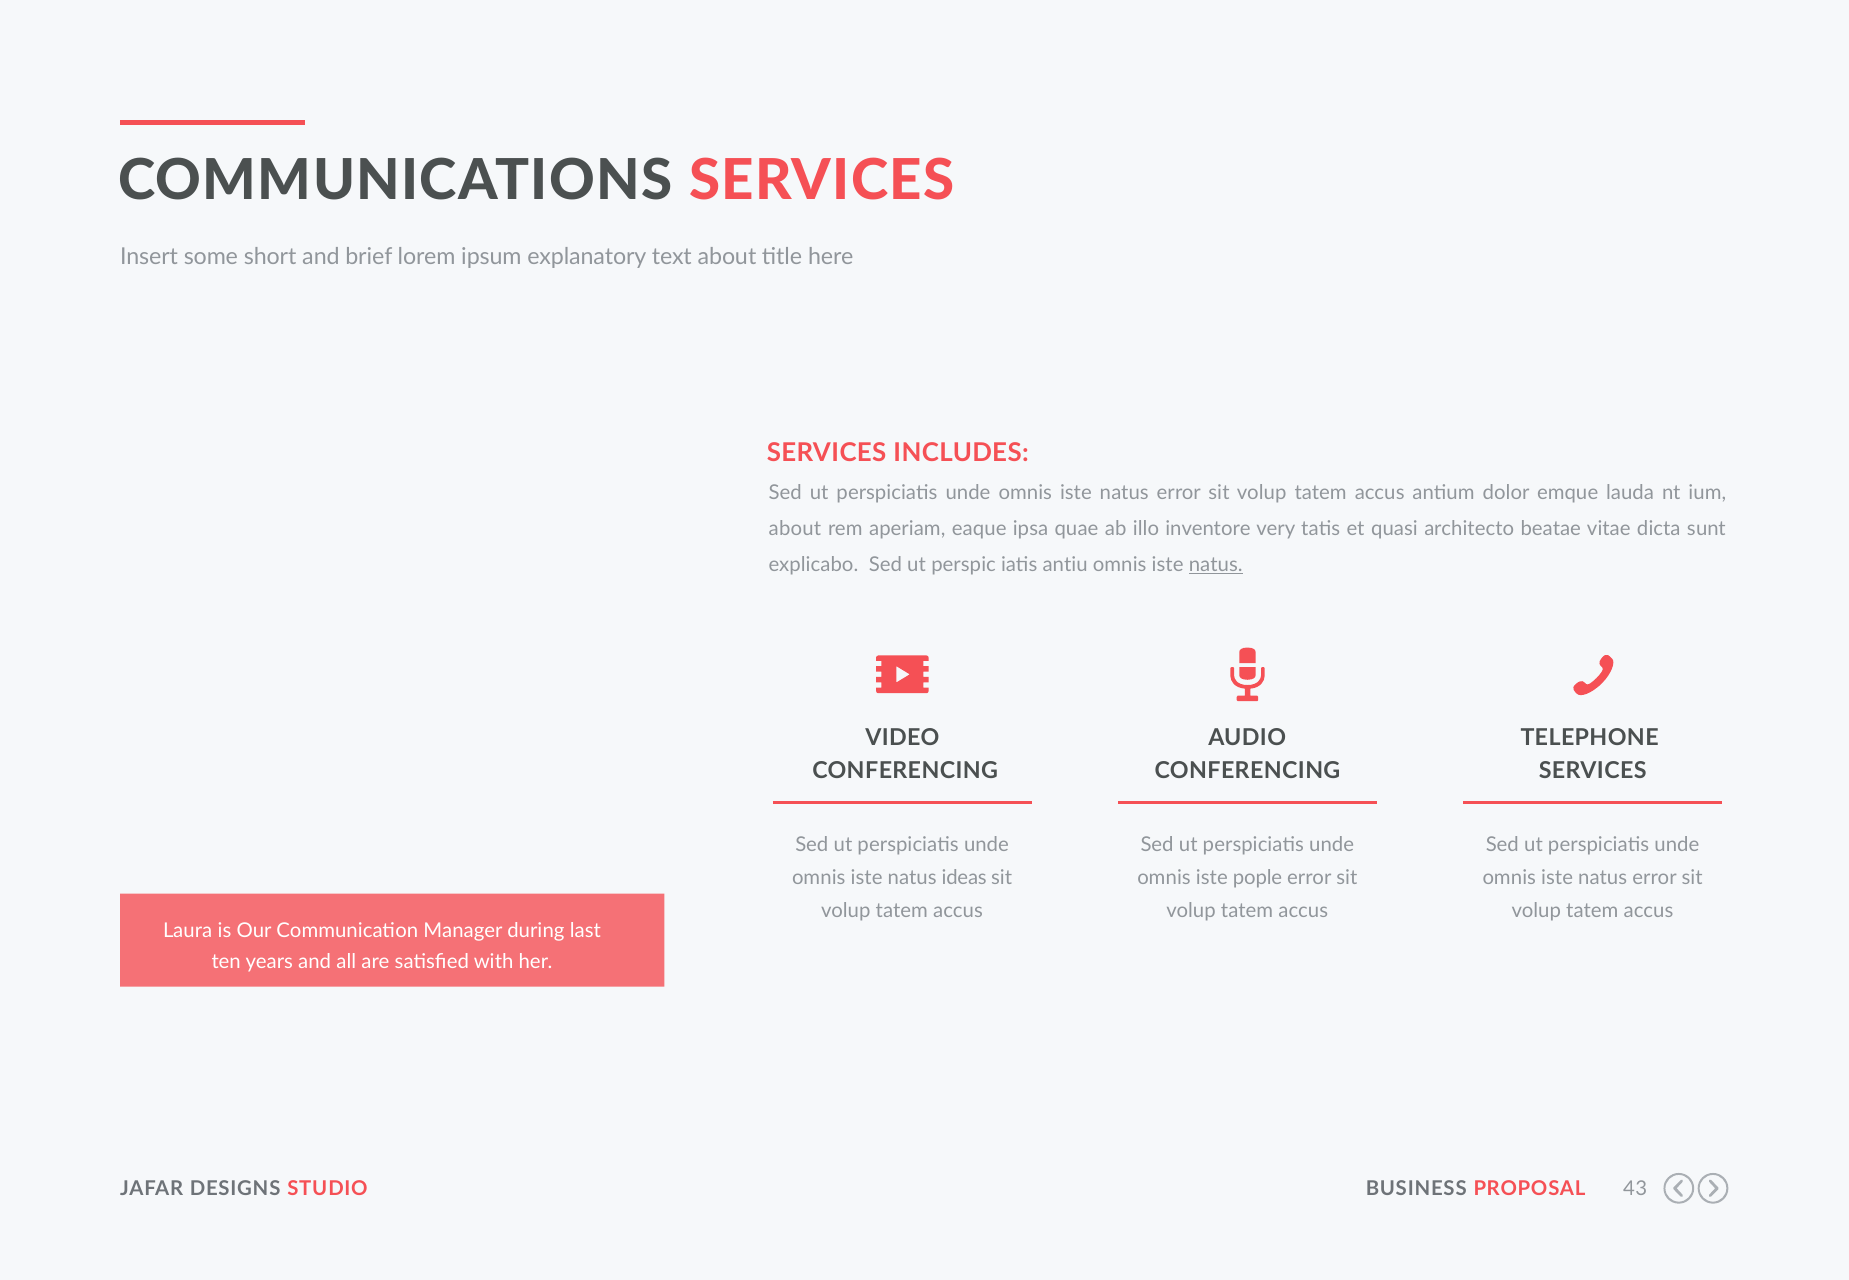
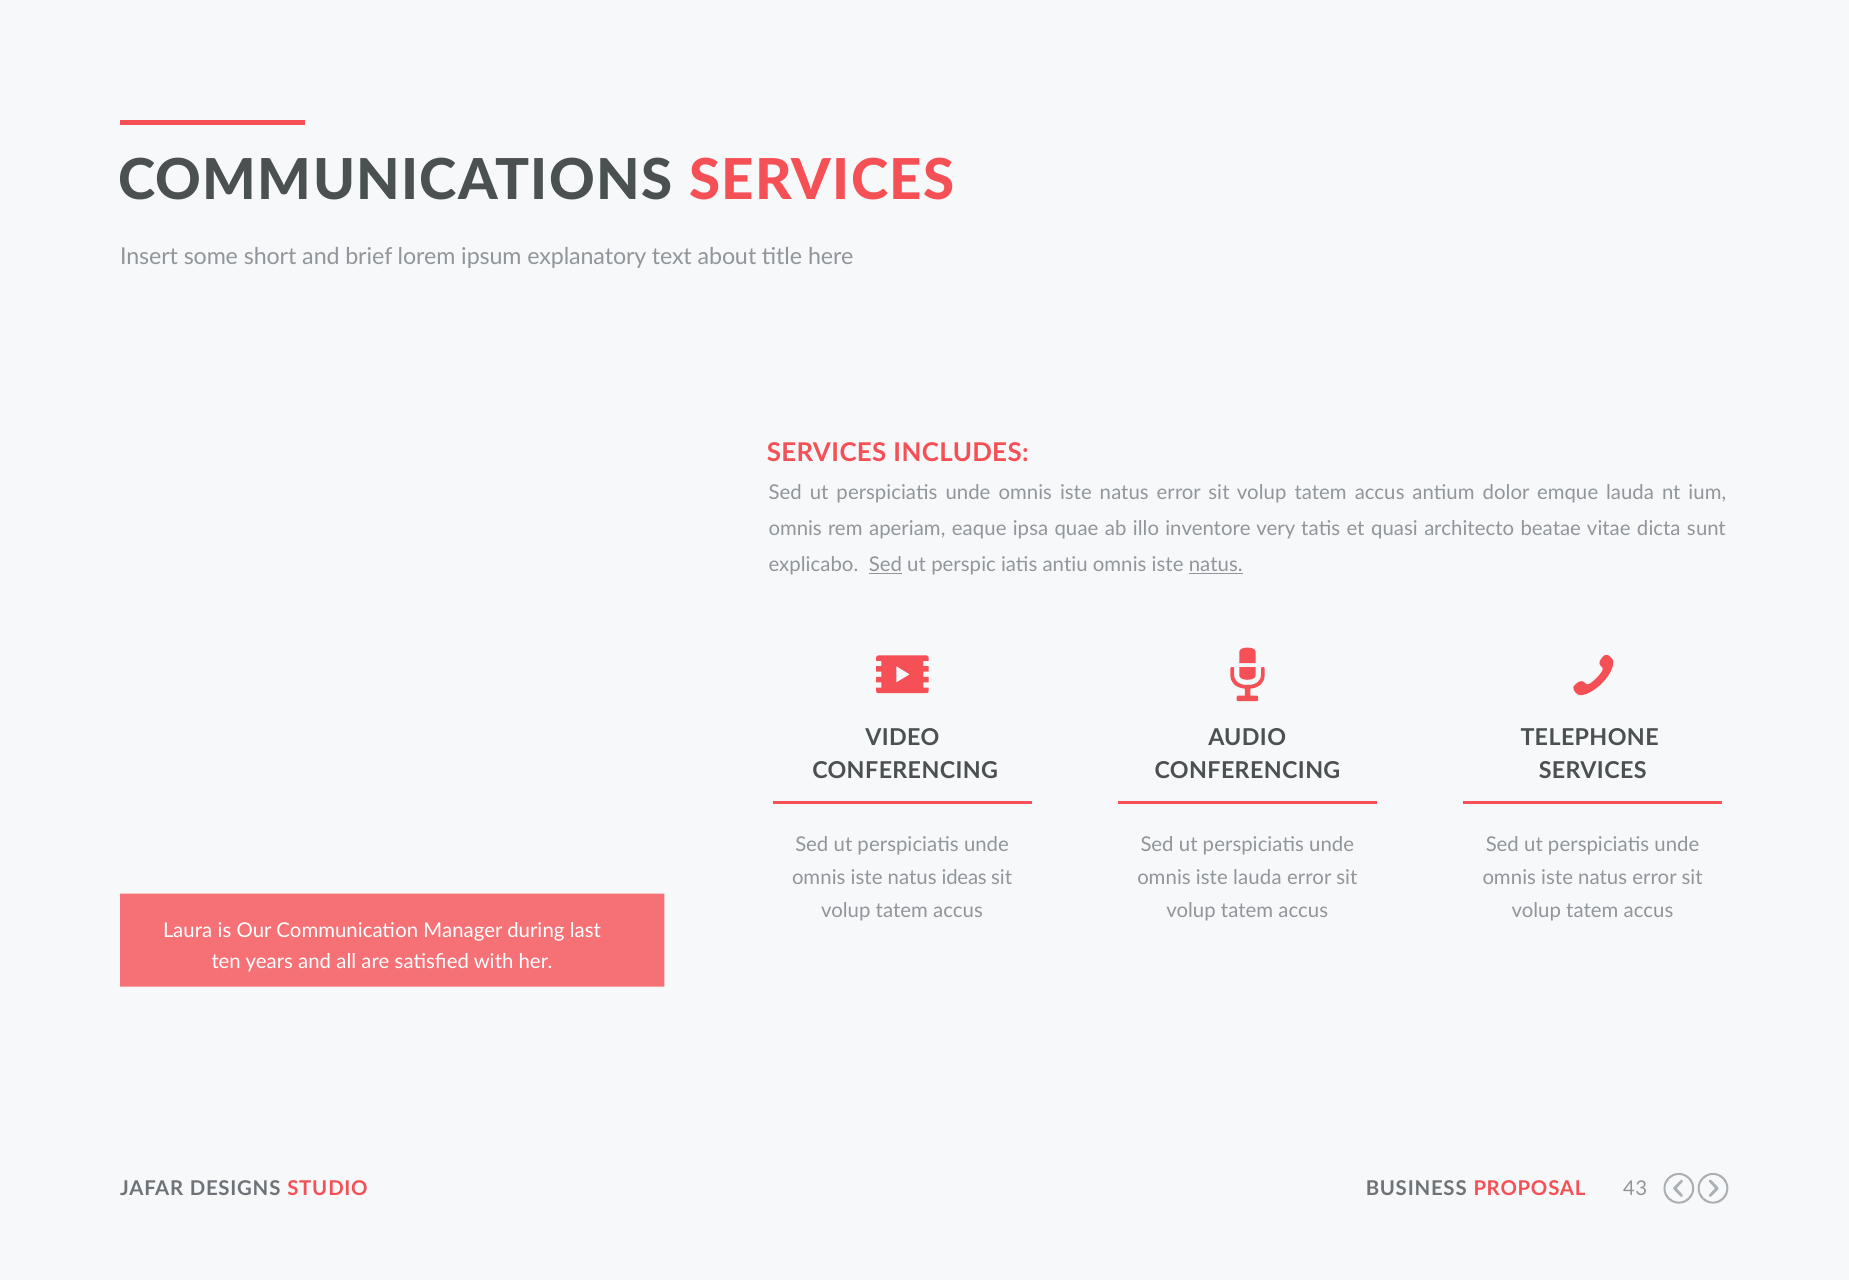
about: about -> omnis (795, 529)
Sed underline: none -> present (885, 565)
iste pople: pople -> lauda (1257, 878)
